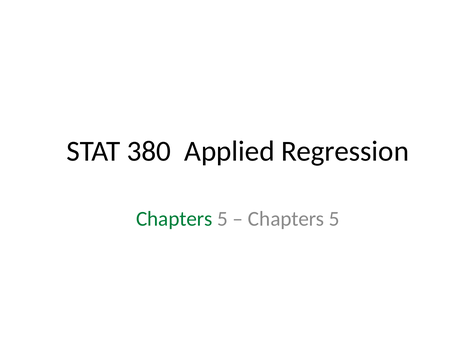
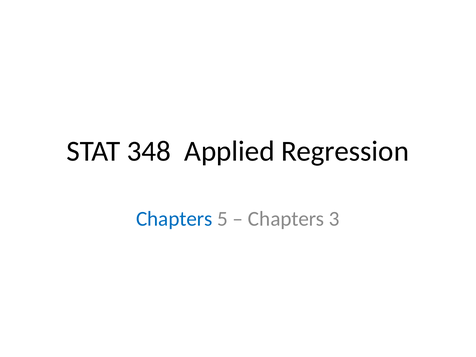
380: 380 -> 348 (149, 151)
Chapters colour: green -> blue (174, 219)
5: 5 -> 3 (334, 219)
